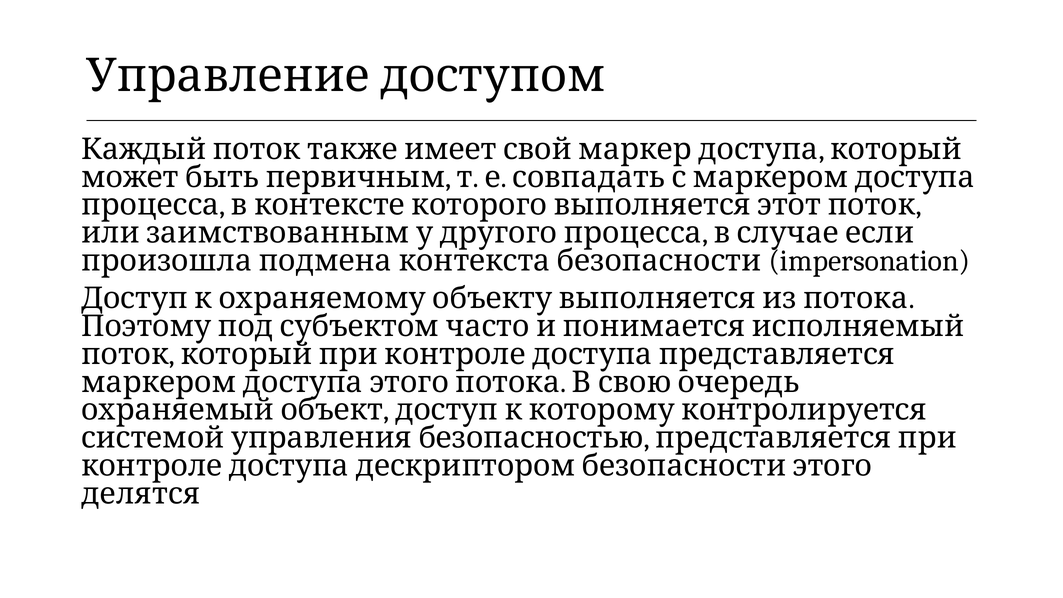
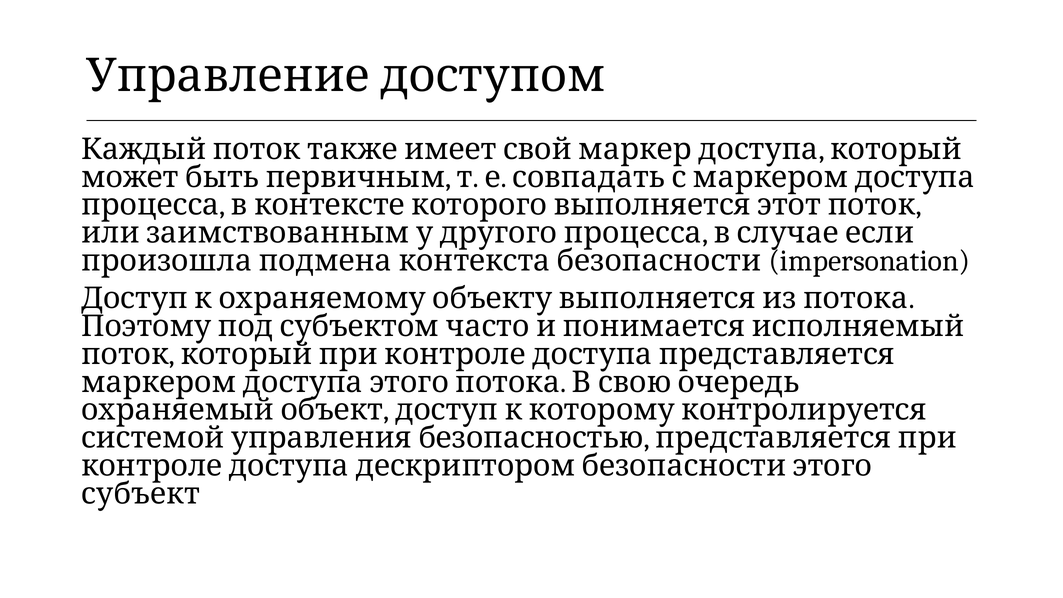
делятся: делятся -> субъект (141, 494)
